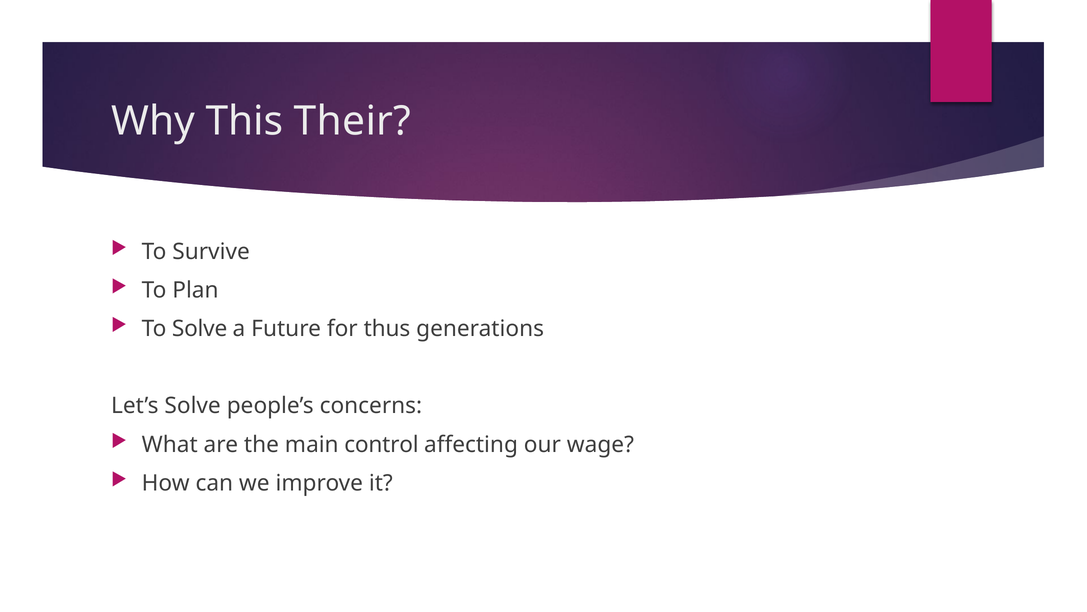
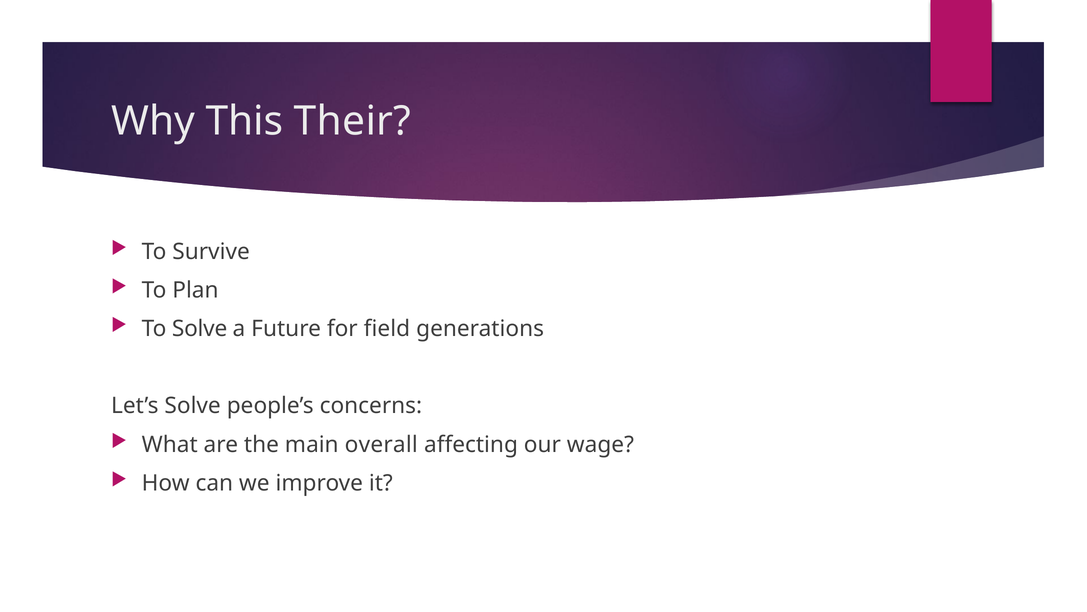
thus: thus -> field (387, 329)
control: control -> overall (381, 444)
